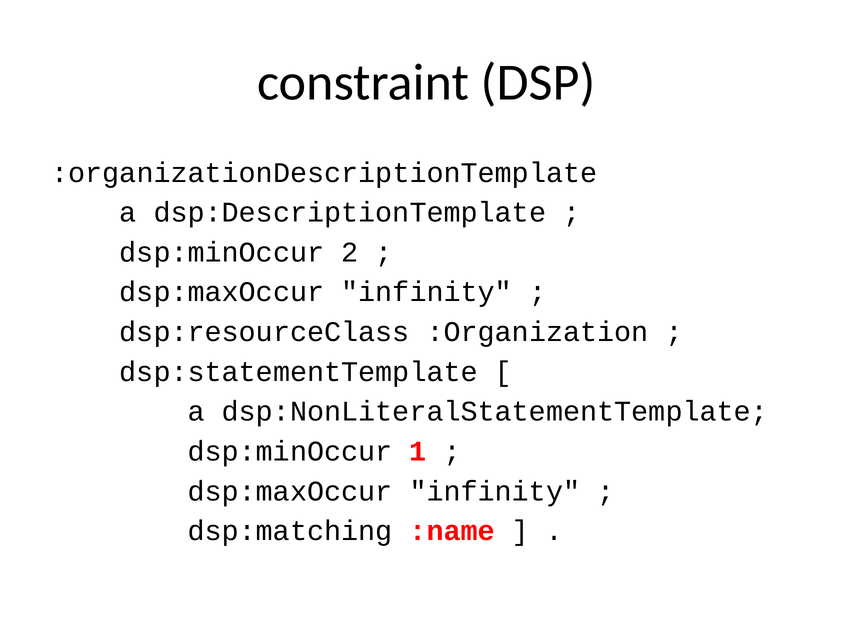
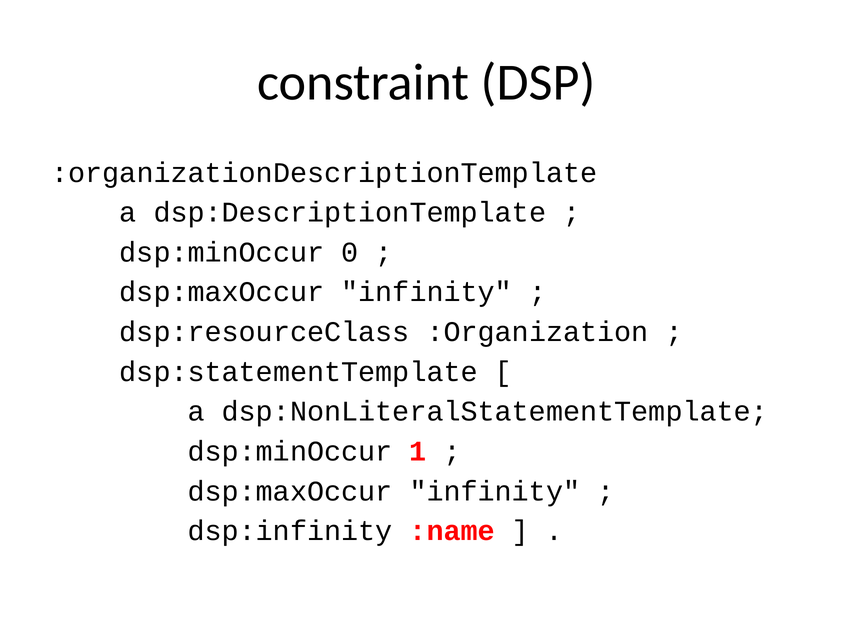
2: 2 -> 0 (350, 252)
dsp:matching: dsp:matching -> dsp:infinity (290, 531)
